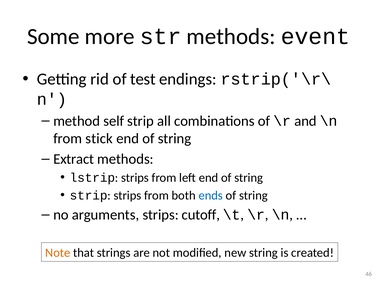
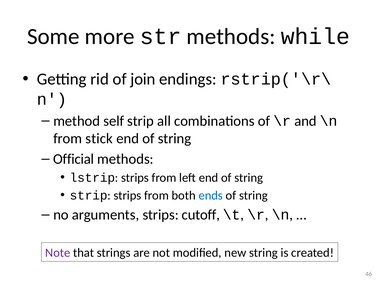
event: event -> while (315, 36)
test: test -> join (143, 79)
Extract: Extract -> Official (74, 159)
Note colour: orange -> purple (58, 253)
